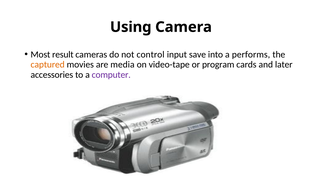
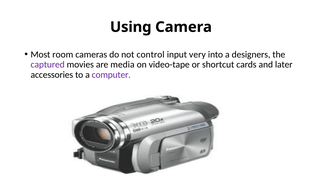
result: result -> room (63, 54)
save: save -> very (197, 54)
performs: performs -> designers (251, 54)
captured colour: orange -> purple (48, 65)
program: program -> shortcut (218, 65)
